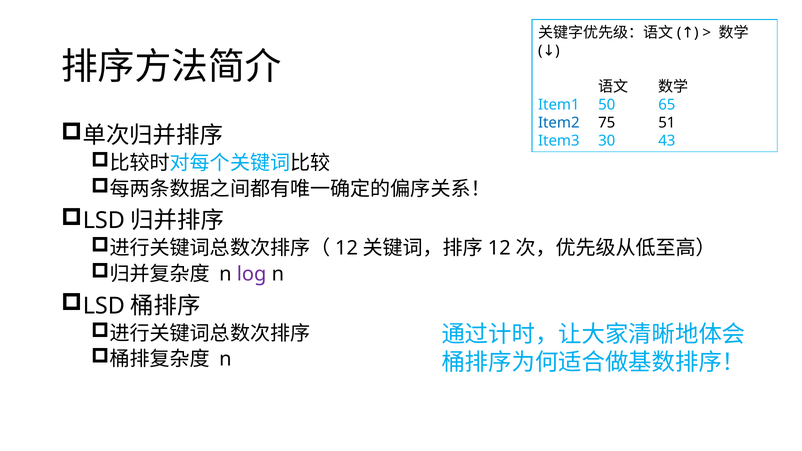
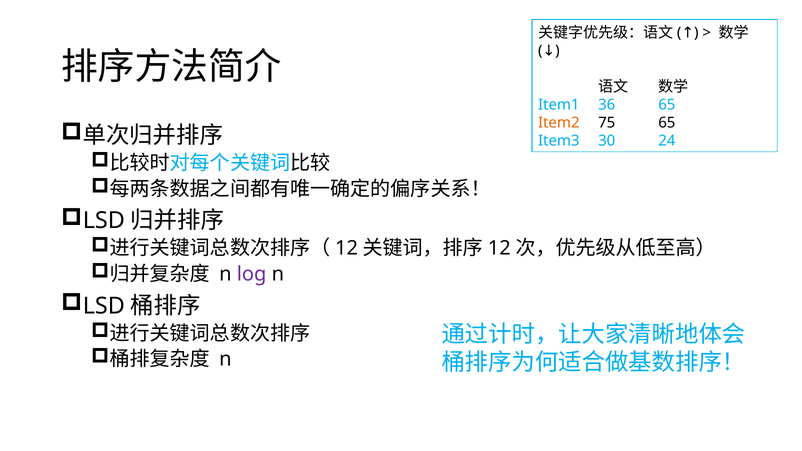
50: 50 -> 36 (607, 105)
Item2 colour: blue -> orange (559, 123)
75 51: 51 -> 65 (667, 123)
43: 43 -> 24 (667, 141)
